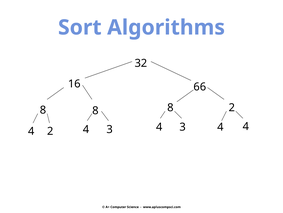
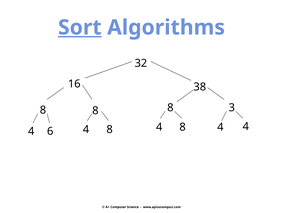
Sort underline: none -> present (80, 27)
66: 66 -> 38 (200, 87)
8 2: 2 -> 3 (232, 107)
4 2: 2 -> 6 (50, 131)
3: 3 -> 8 (110, 129)
3: 3 -> 8 (183, 127)
